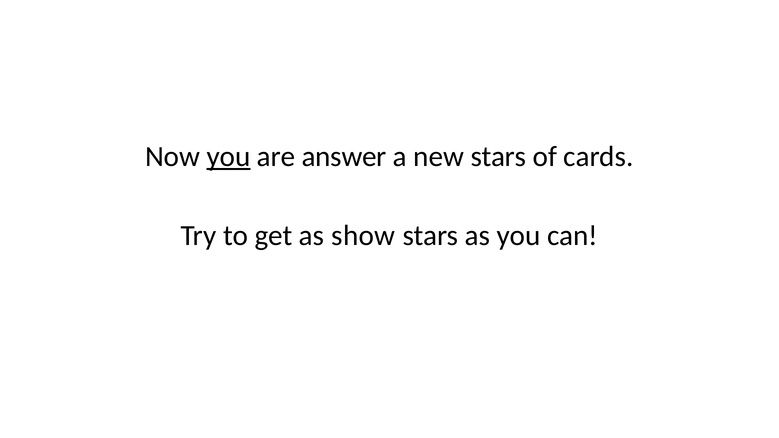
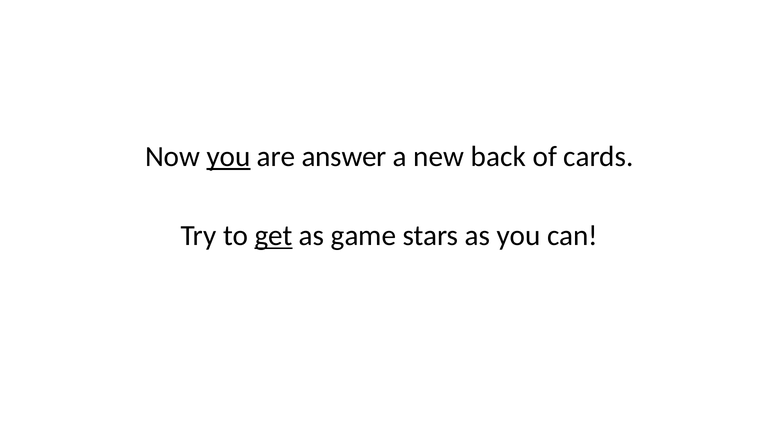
new stars: stars -> back (498, 156)
get underline: none -> present (273, 236)
show: show -> game (364, 236)
